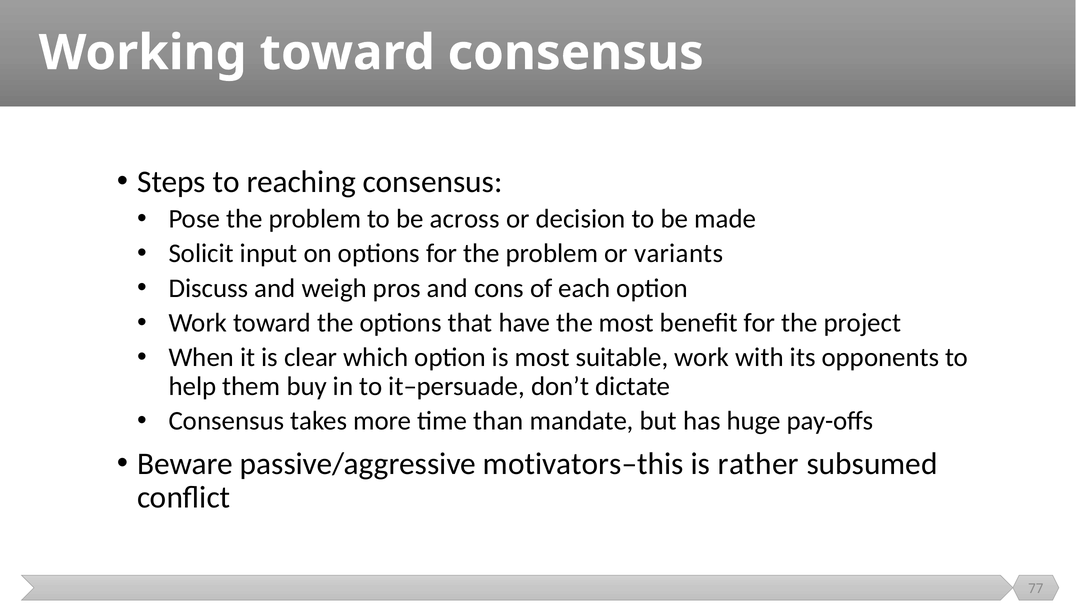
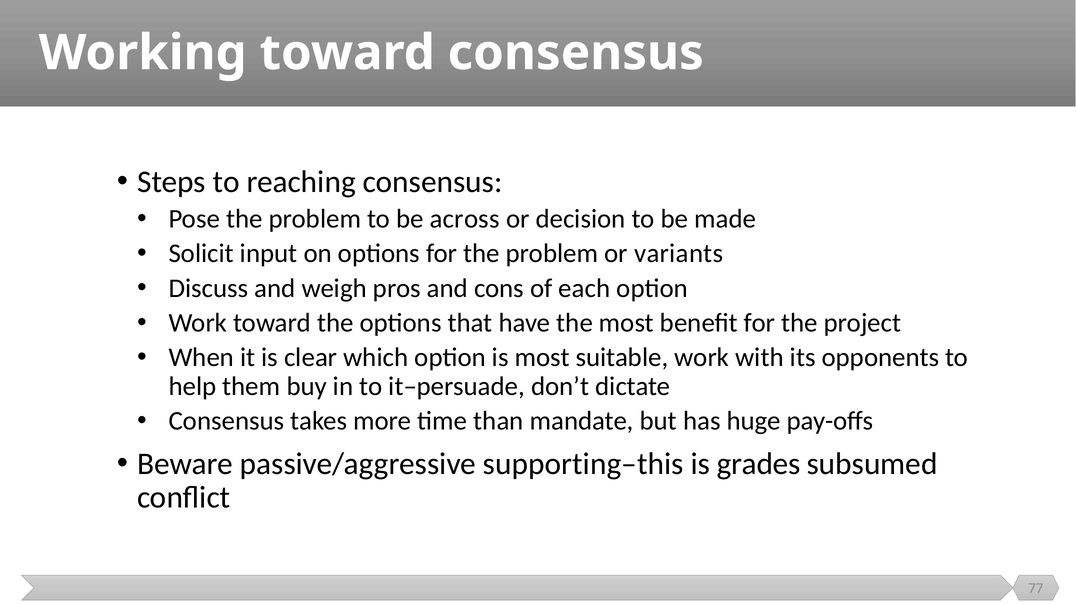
motivators–this: motivators–this -> supporting–this (583, 464)
rather: rather -> grades (759, 464)
